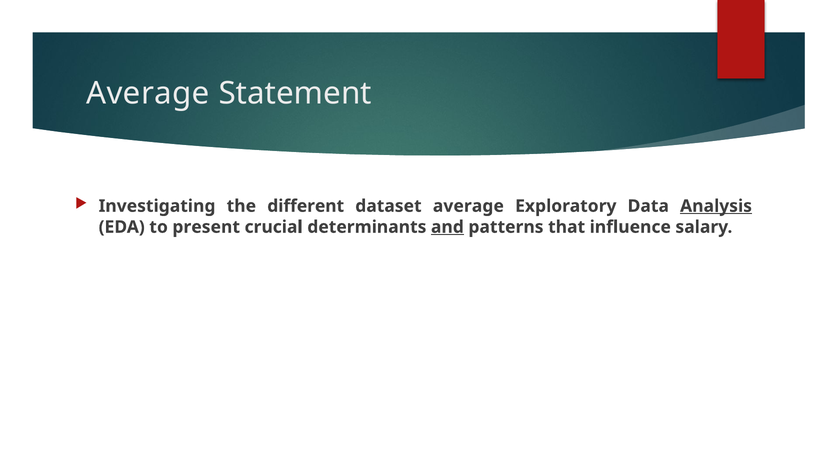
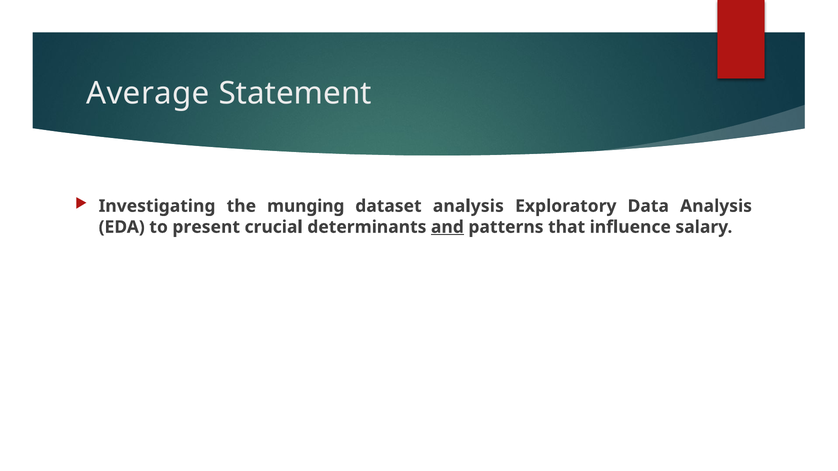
different: different -> munging (306, 206)
dataset average: average -> analysis (468, 206)
Analysis underline: present -> none (716, 206)
